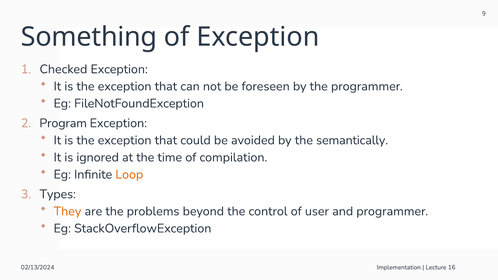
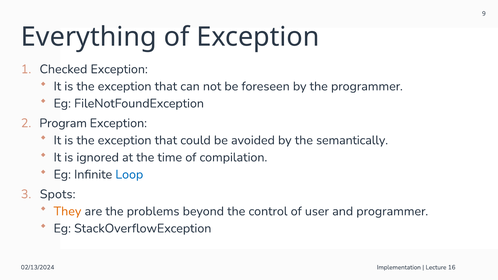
Something: Something -> Everything (89, 37)
Loop colour: orange -> blue (129, 174)
Types: Types -> Spots (58, 194)
